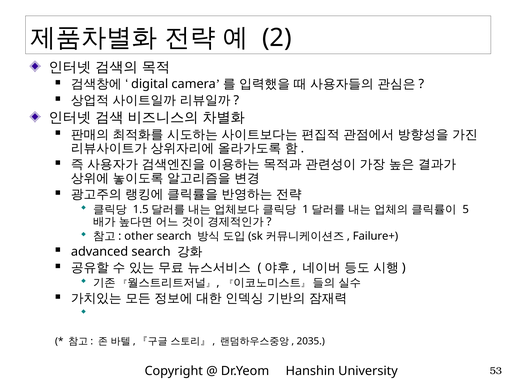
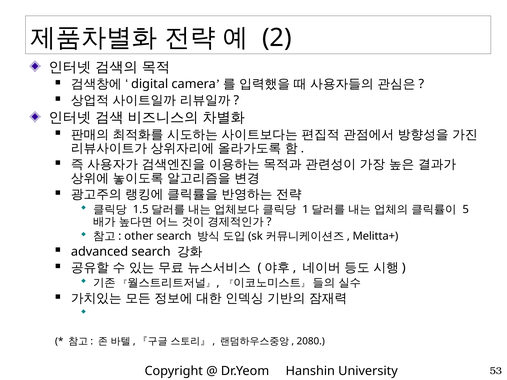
Failure+: Failure+ -> Melitta+ (375, 236)
2035: 2035 -> 2080 (311, 342)
